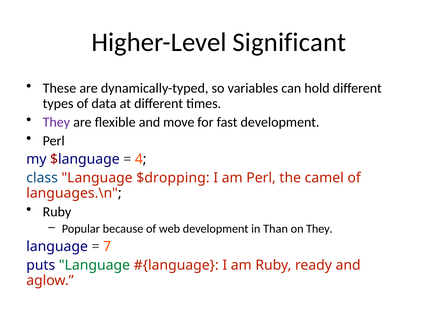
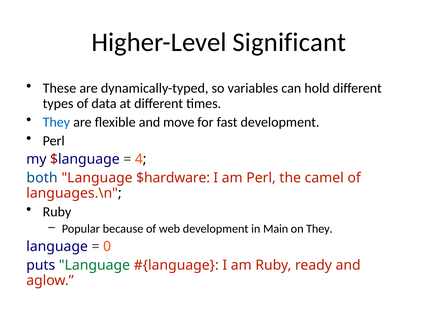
They colour: purple -> blue (56, 122)
class: class -> both (42, 178)
$dropping: $dropping -> $hardware (173, 178)
Than: Than -> Main (276, 228)
7: 7 -> 0 (107, 246)
